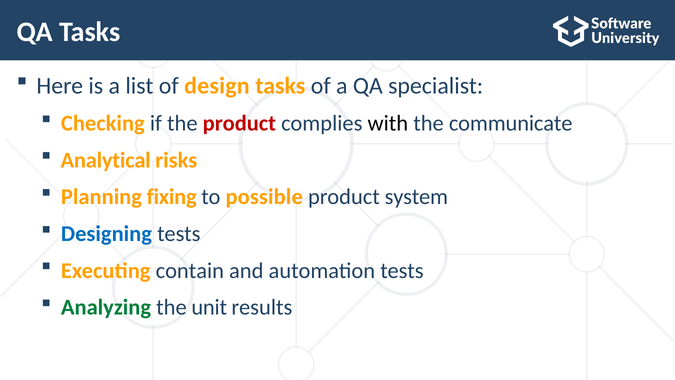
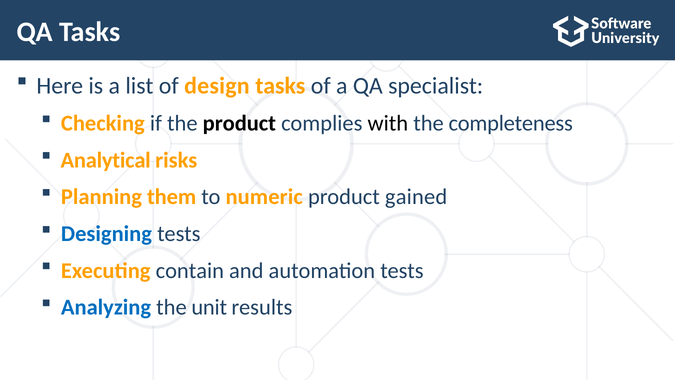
product colour: red -> black (239, 123)
communicate: communicate -> completeness (511, 123)
fixing: fixing -> them (172, 197)
possible: possible -> numeric (264, 197)
system: system -> gained (416, 197)
Analyzing colour: green -> blue (106, 307)
